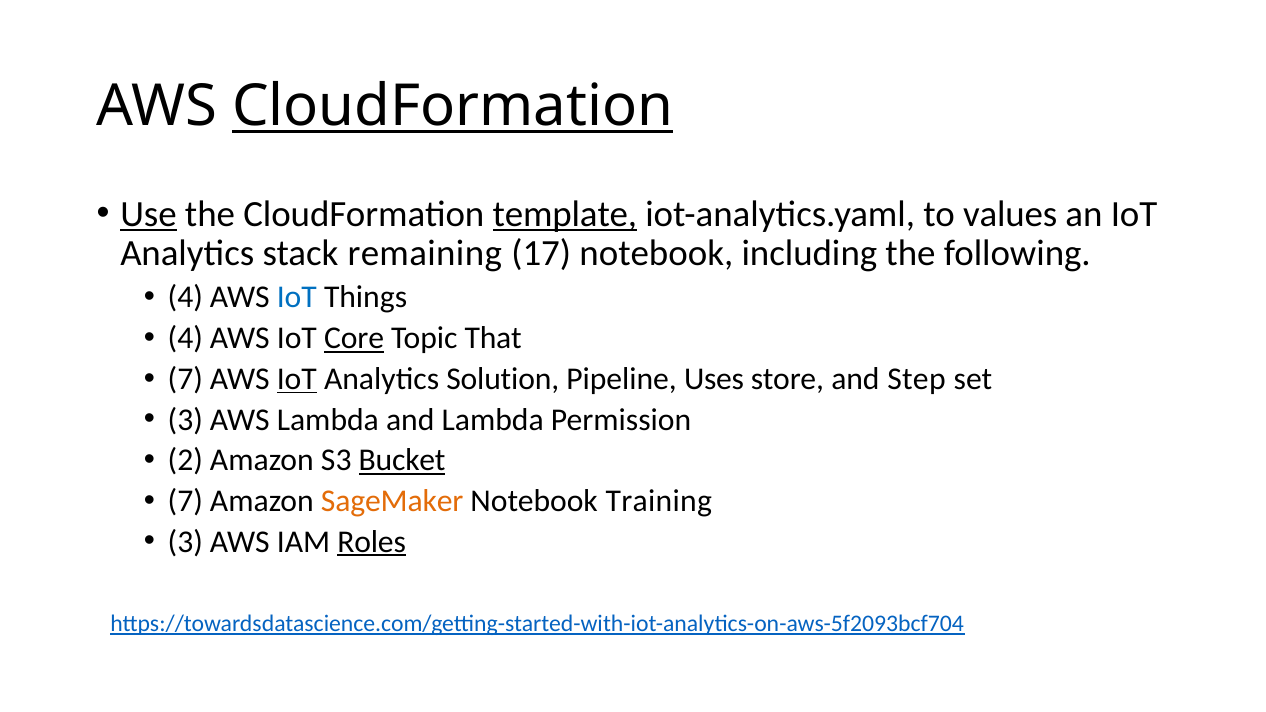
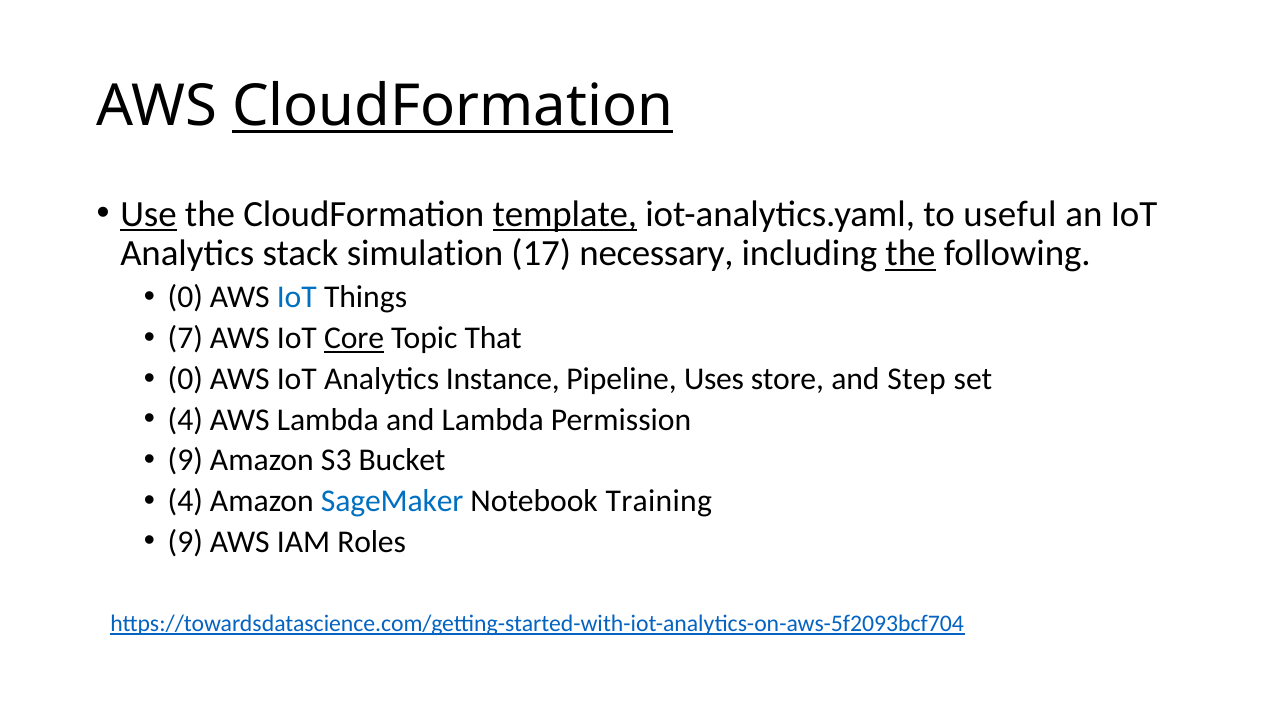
values: values -> useful (1010, 214)
remaining: remaining -> simulation (425, 254)
17 notebook: notebook -> necessary (656, 254)
the underline: none -> present (910, 254)
4: 4 -> 0 (185, 297)
4: 4 -> 7 (185, 338)
7: 7 -> 0 (185, 379)
IoT underline: present -> none (297, 379)
Solution: Solution -> Instance (503, 379)
3: 3 -> 4 (185, 420)
2: 2 -> 9 (185, 460)
Bucket underline: present -> none (402, 460)
7: 7 -> 4 (185, 501)
SageMaker colour: orange -> blue (392, 501)
3: 3 -> 9 (185, 542)
Roles underline: present -> none (372, 542)
